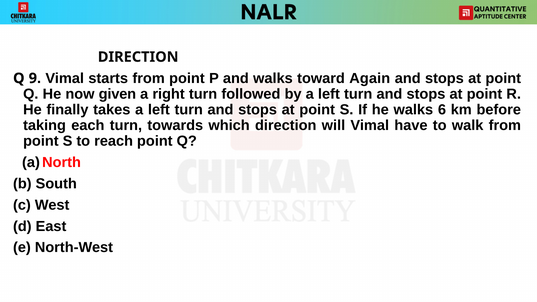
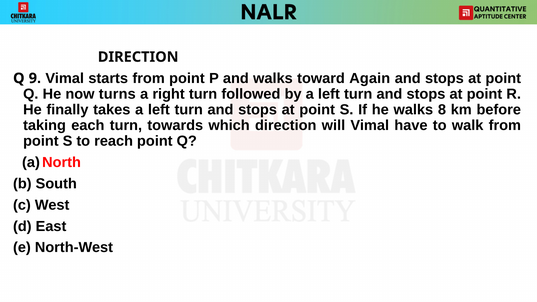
given: given -> turns (117, 94)
6: 6 -> 8 (442, 110)
